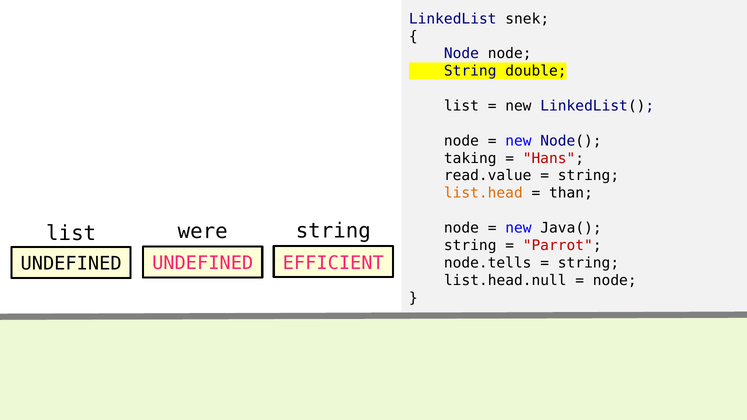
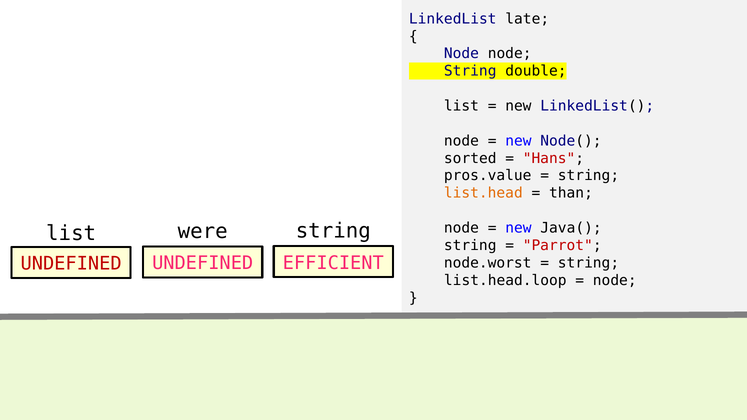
snek: snek -> late (527, 19)
taking: taking -> sorted (470, 158)
read.value: read.value -> pros.value (488, 176)
UNDEFINED colour: black -> red (71, 264)
node.tells: node.tells -> node.worst (488, 263)
list.head.null: list.head.null -> list.head.loop (505, 280)
